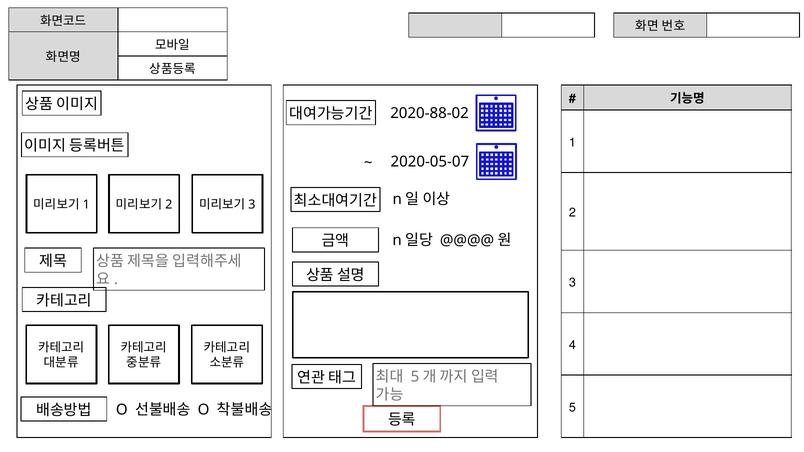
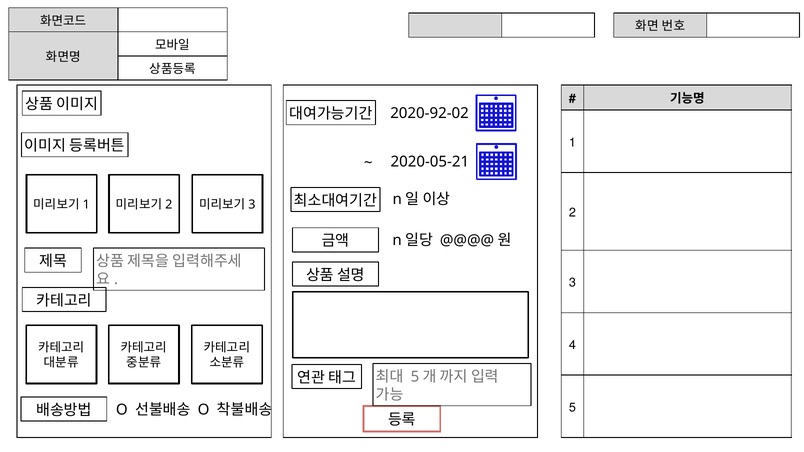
2020-88-02: 2020-88-02 -> 2020-92-02 (430, 113)
2020-05-07: 2020-05-07 -> 2020-05-21 (430, 162)
